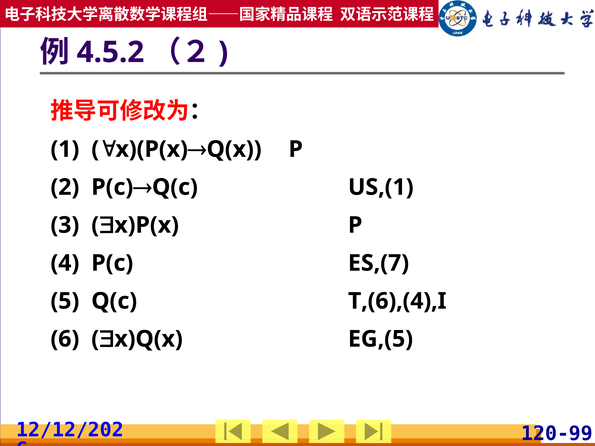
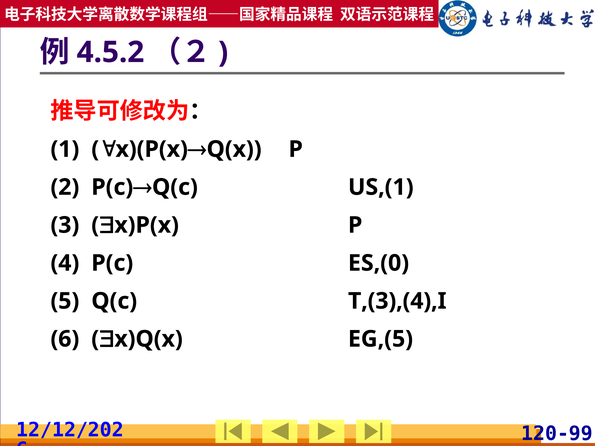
ES,(7: ES,(7 -> ES,(0 (379, 263)
T,(6),(4),I: T,(6),(4),I -> T,(3),(4),I (397, 301)
